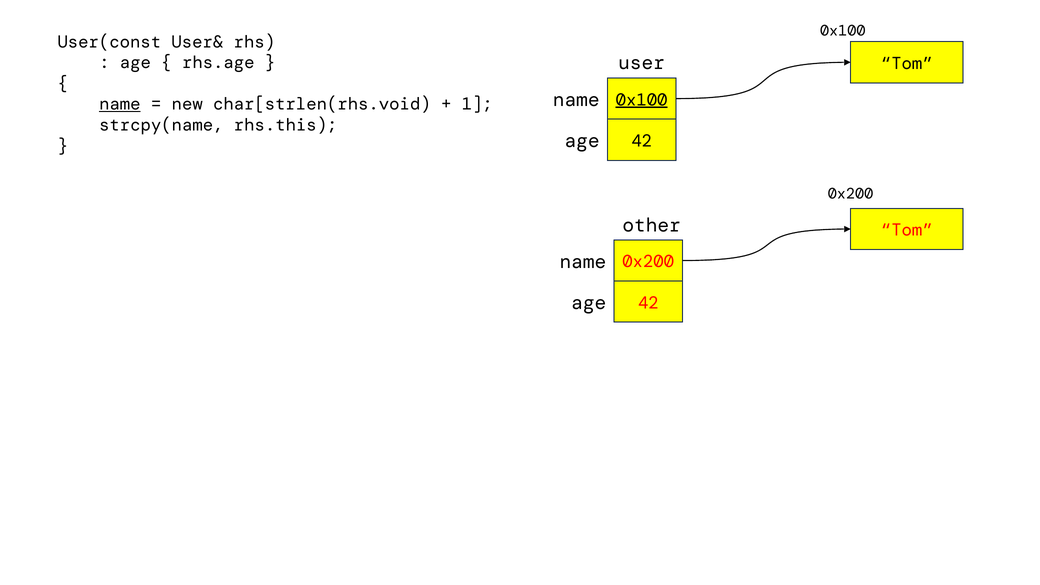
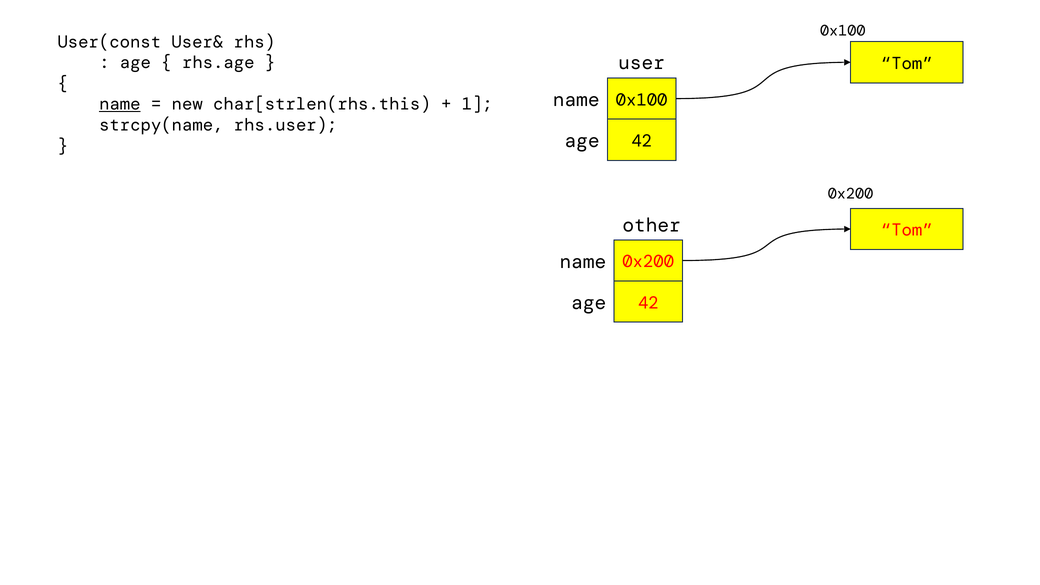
0x100 underline: present -> none (642, 100)
char[strlen(rhs.void: char[strlen(rhs.void -> char[strlen(rhs.this (322, 104)
rhs.this: rhs.this -> rhs.user (286, 125)
